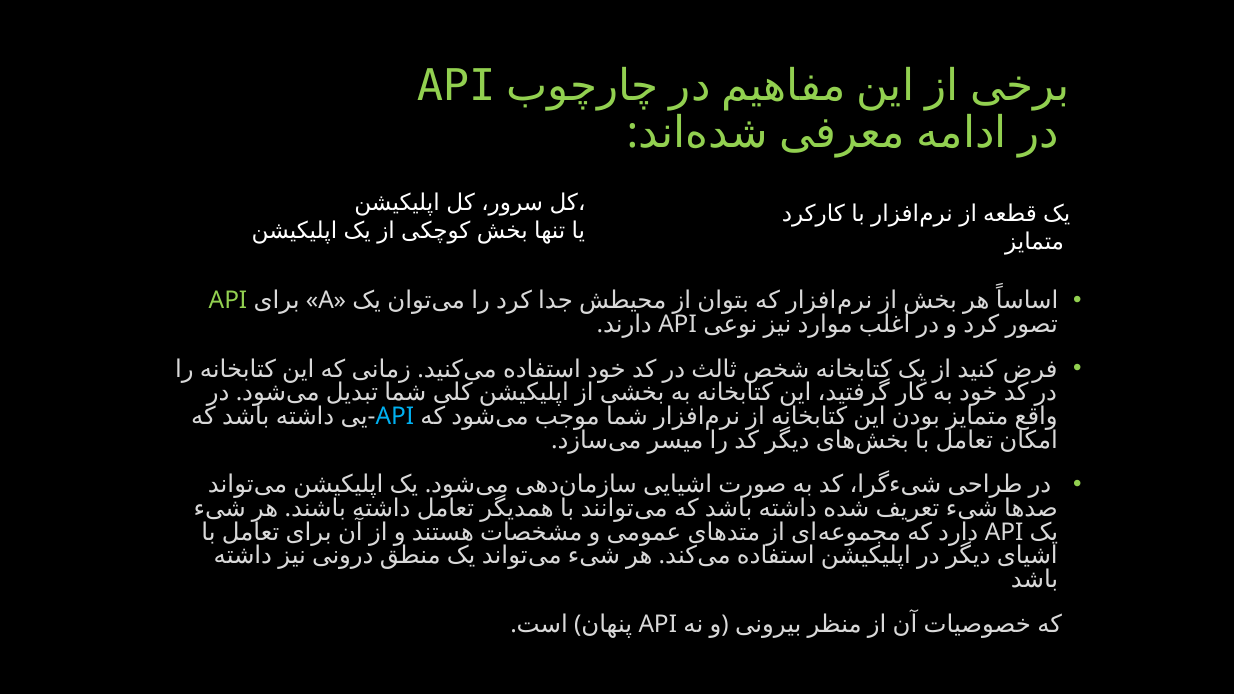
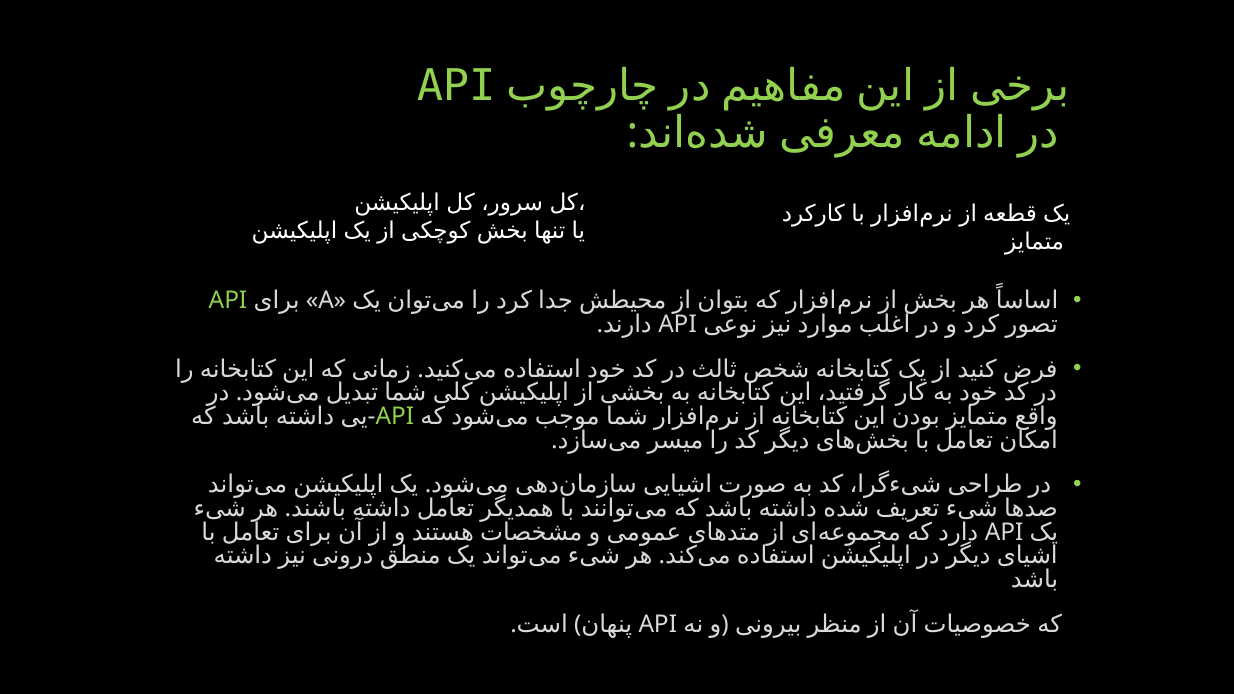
API colour: light blue -> light green (395, 417)
